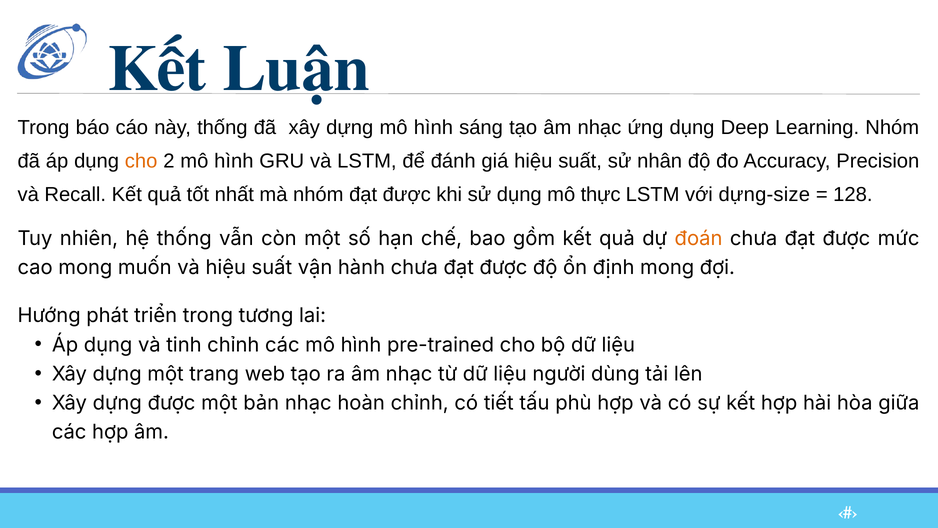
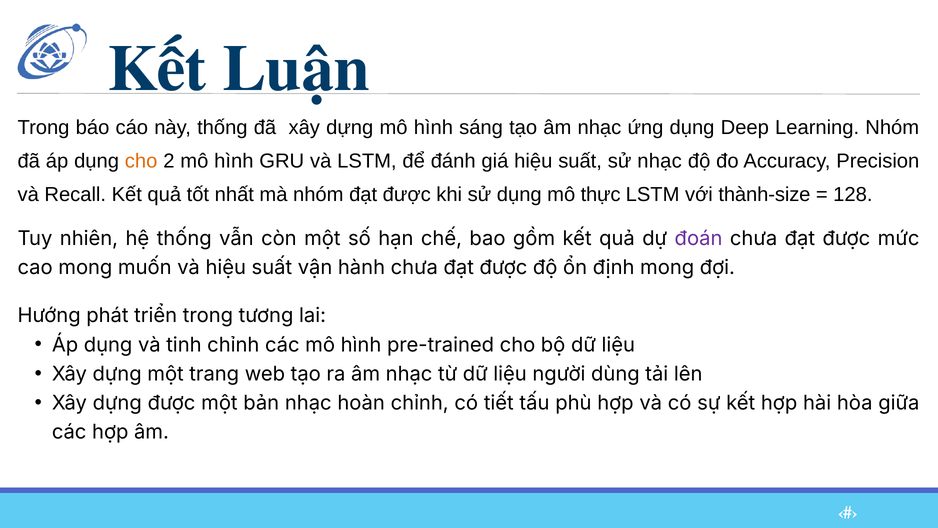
sử nhân: nhân -> nhạc (660, 161)
dựng-size: dựng-size -> thành-size (764, 194)
đoán colour: orange -> purple (699, 239)
